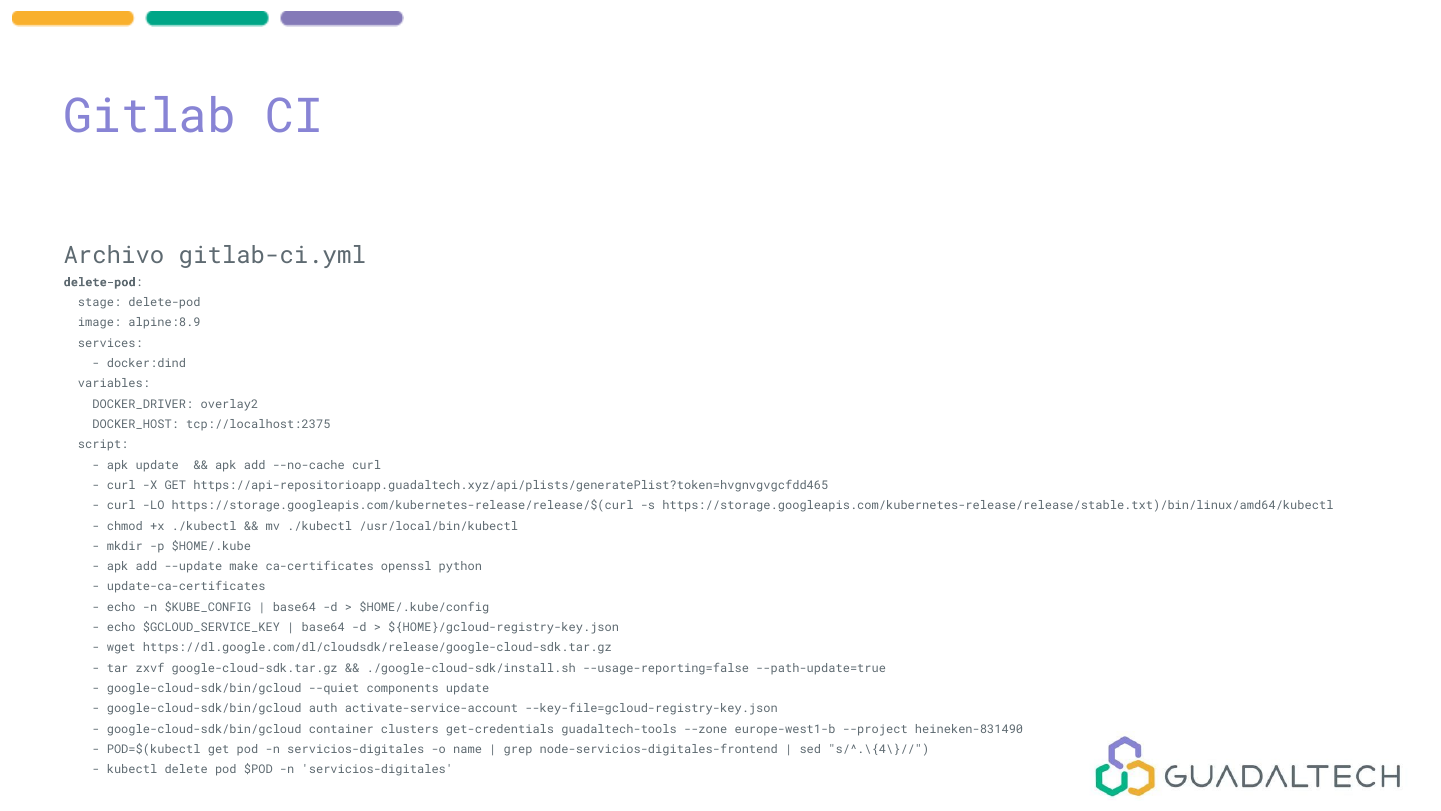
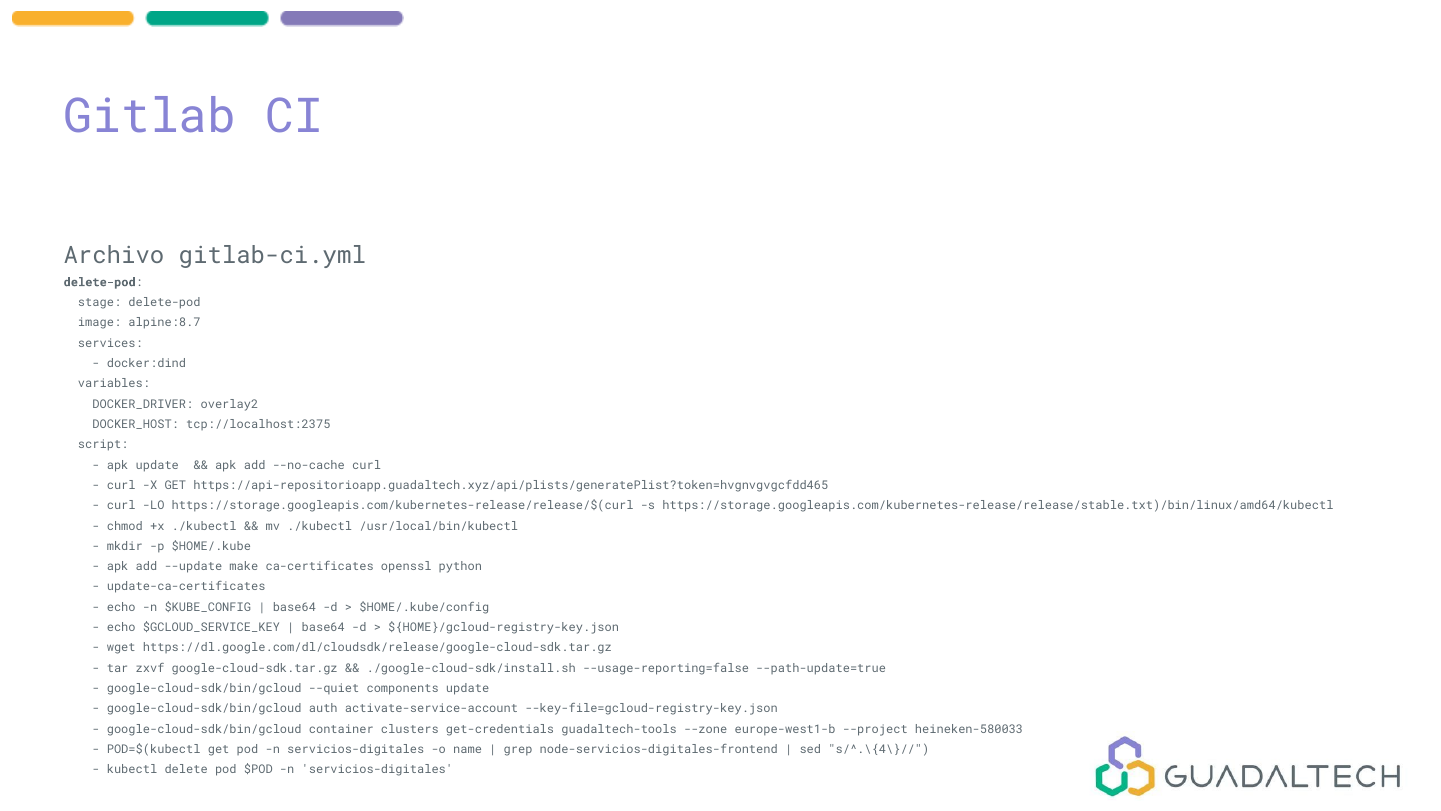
alpine:8.9: alpine:8.9 -> alpine:8.7 (165, 323)
heineken-831490: heineken-831490 -> heineken-580033 (969, 729)
